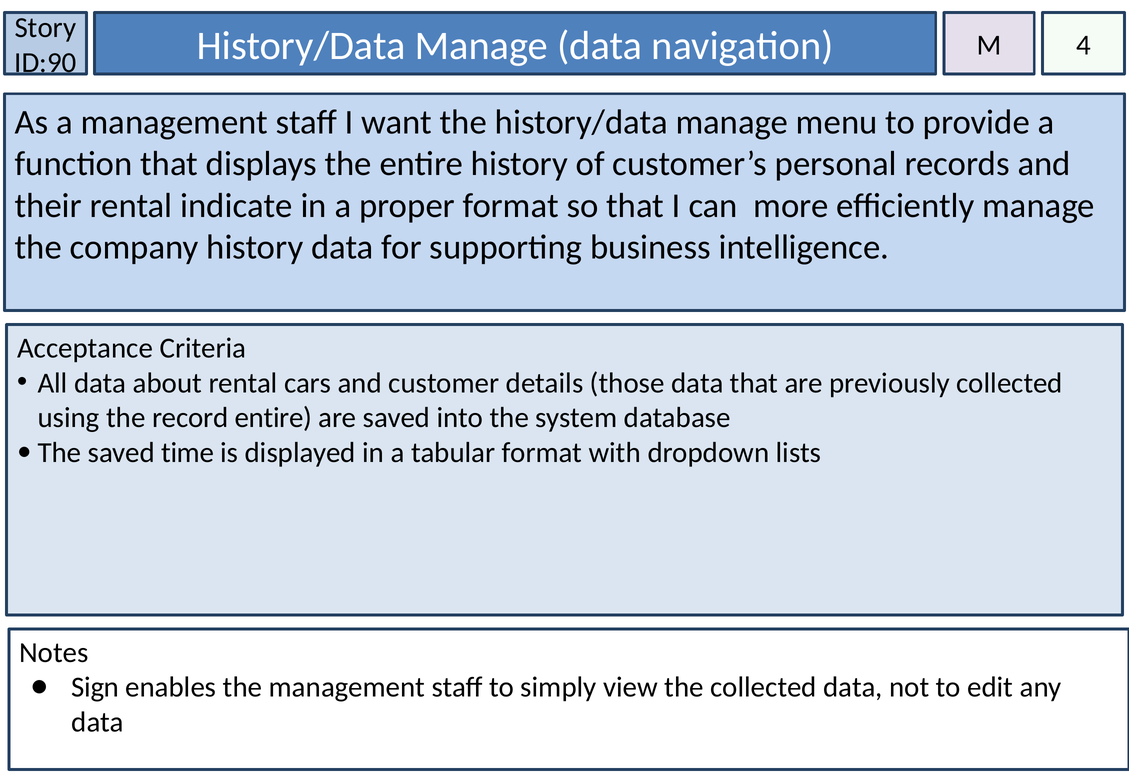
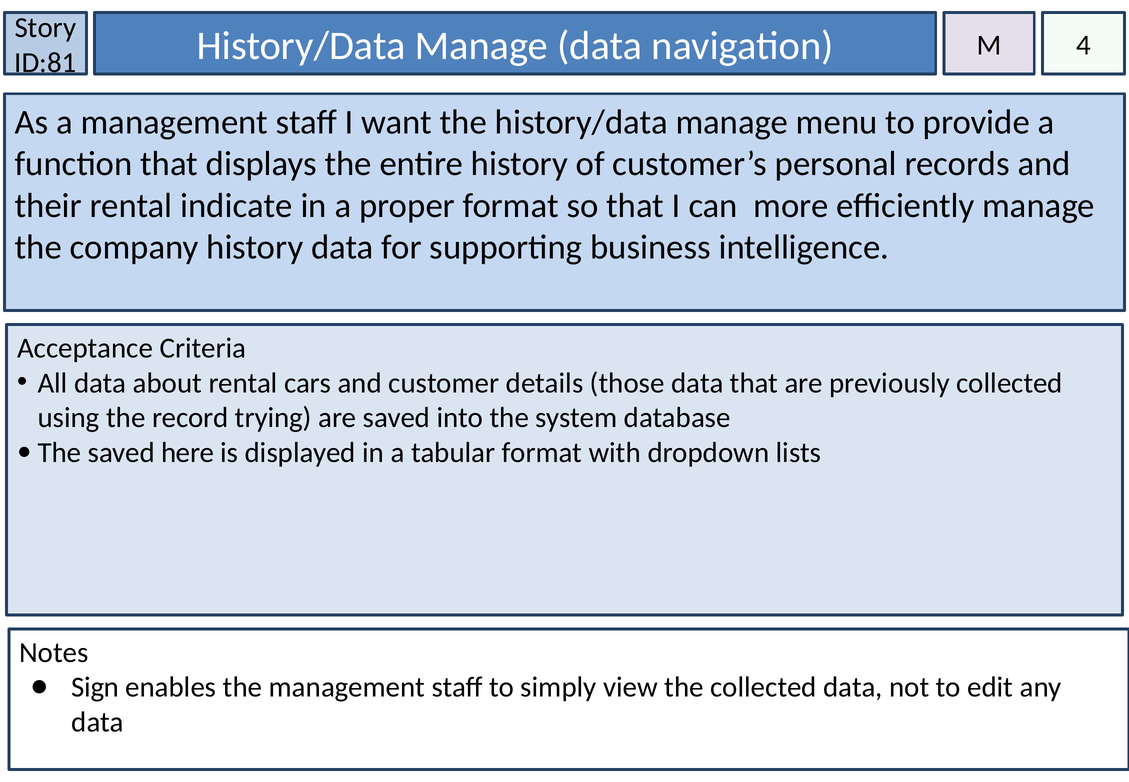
ID:90: ID:90 -> ID:81 (45, 63)
record entire: entire -> trying (273, 418)
time: time -> here (188, 452)
